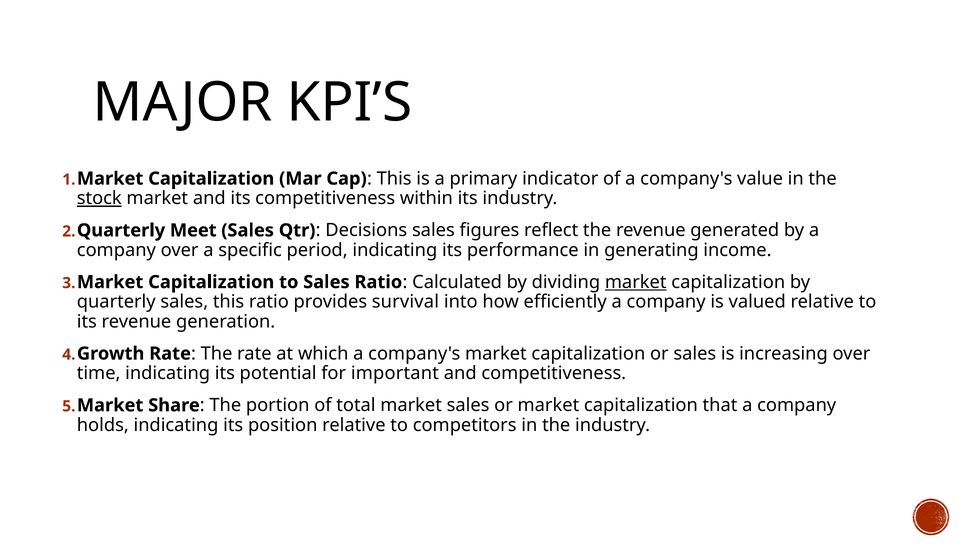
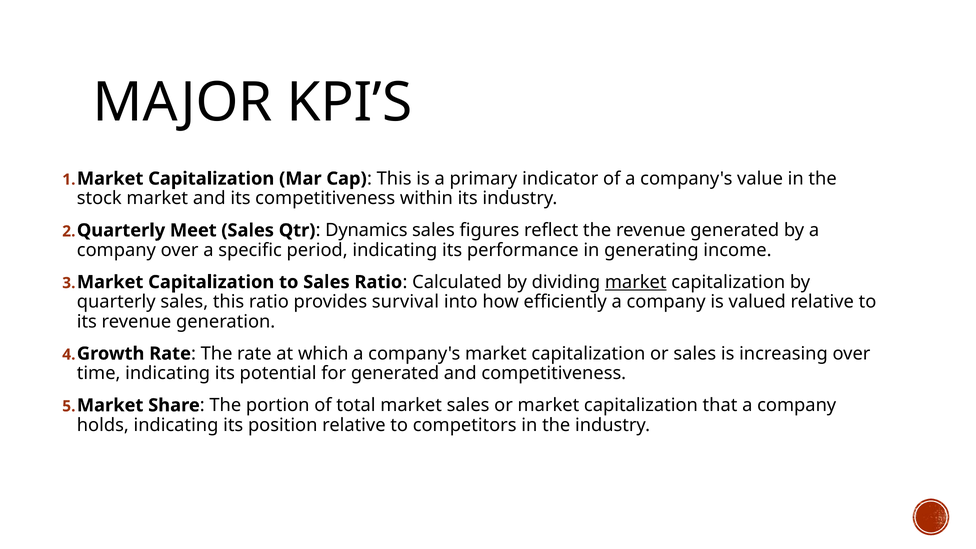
stock underline: present -> none (99, 198)
Decisions: Decisions -> Dynamics (366, 230)
for important: important -> generated (395, 373)
